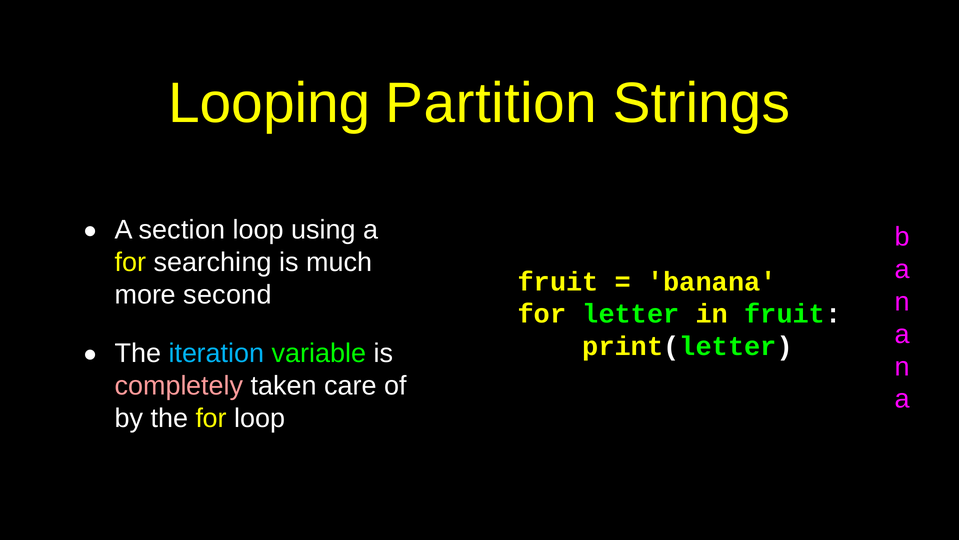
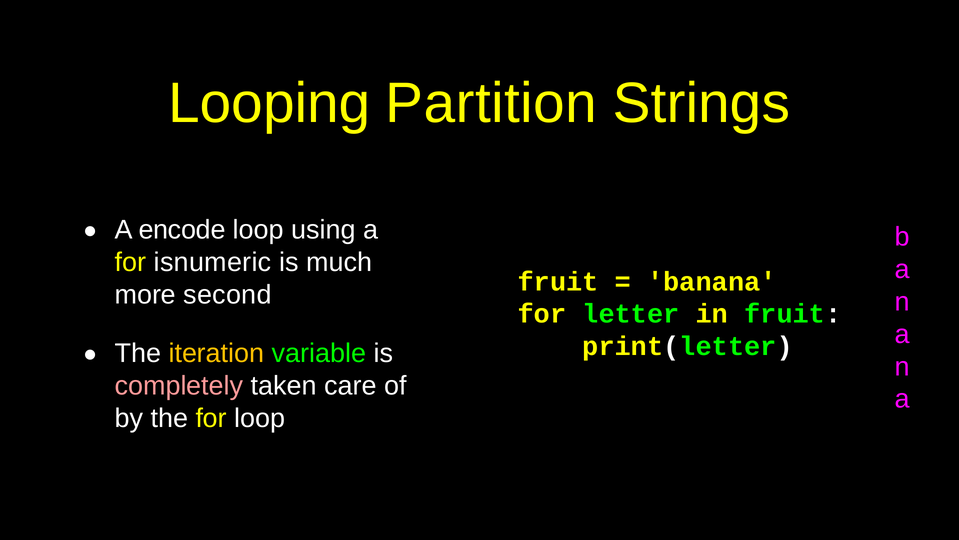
section: section -> encode (182, 230)
searching: searching -> isnumeric (213, 262)
iteration colour: light blue -> yellow (216, 353)
